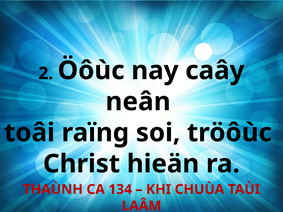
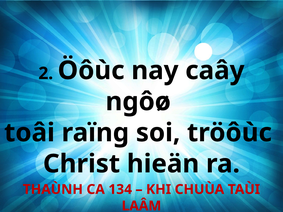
neân: neân -> ngôø (138, 102)
